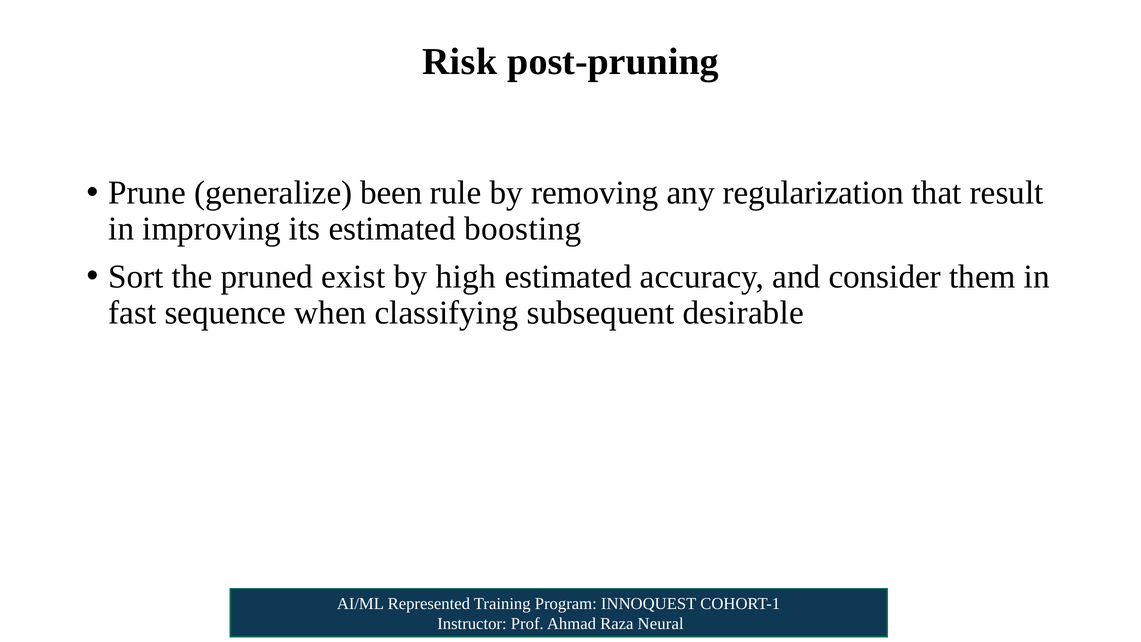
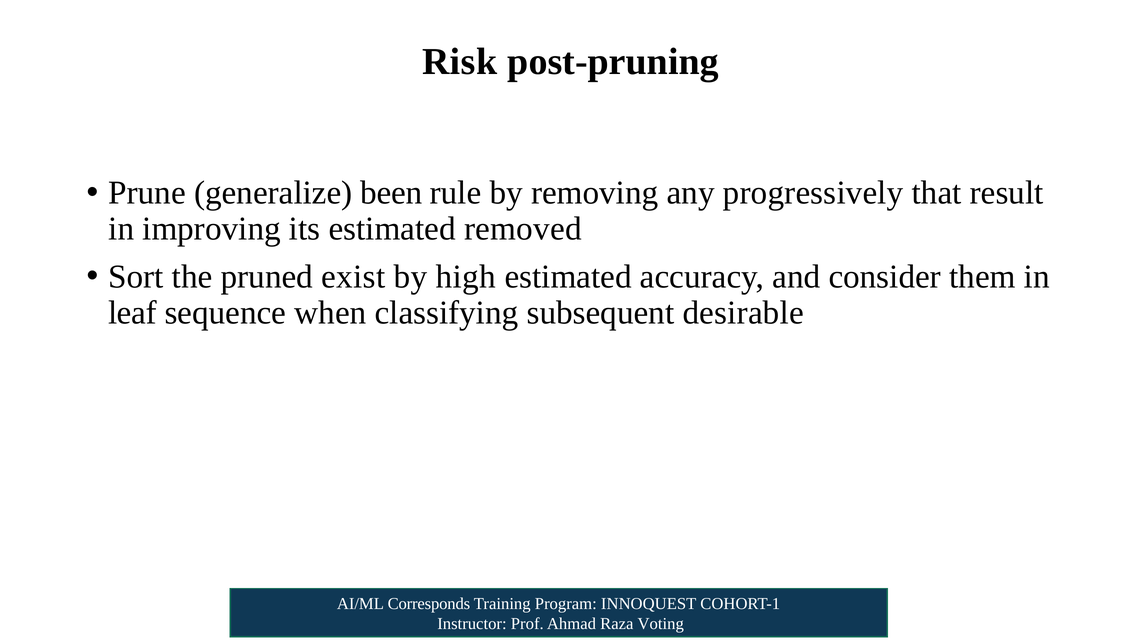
regularization: regularization -> progressively (813, 193)
boosting: boosting -> removed (523, 229)
fast: fast -> leaf (132, 313)
Represented: Represented -> Corresponds (429, 604)
Neural: Neural -> Voting (661, 624)
